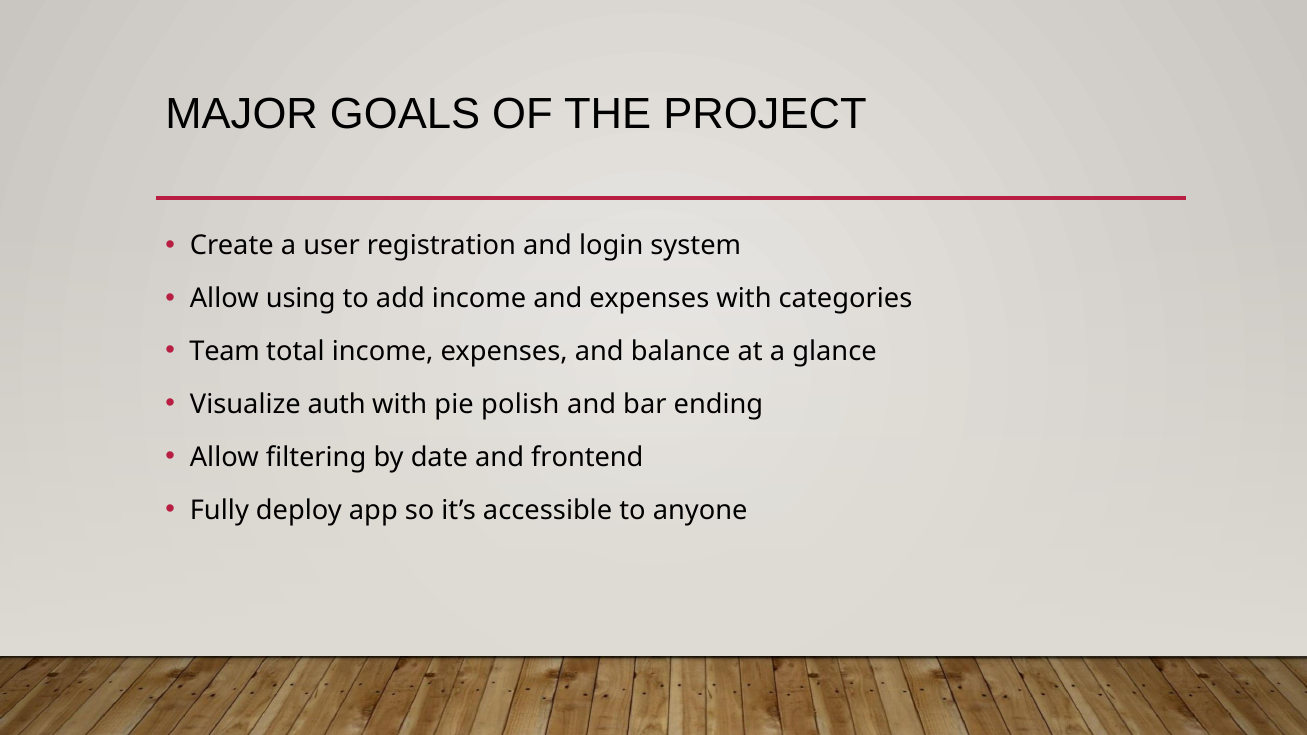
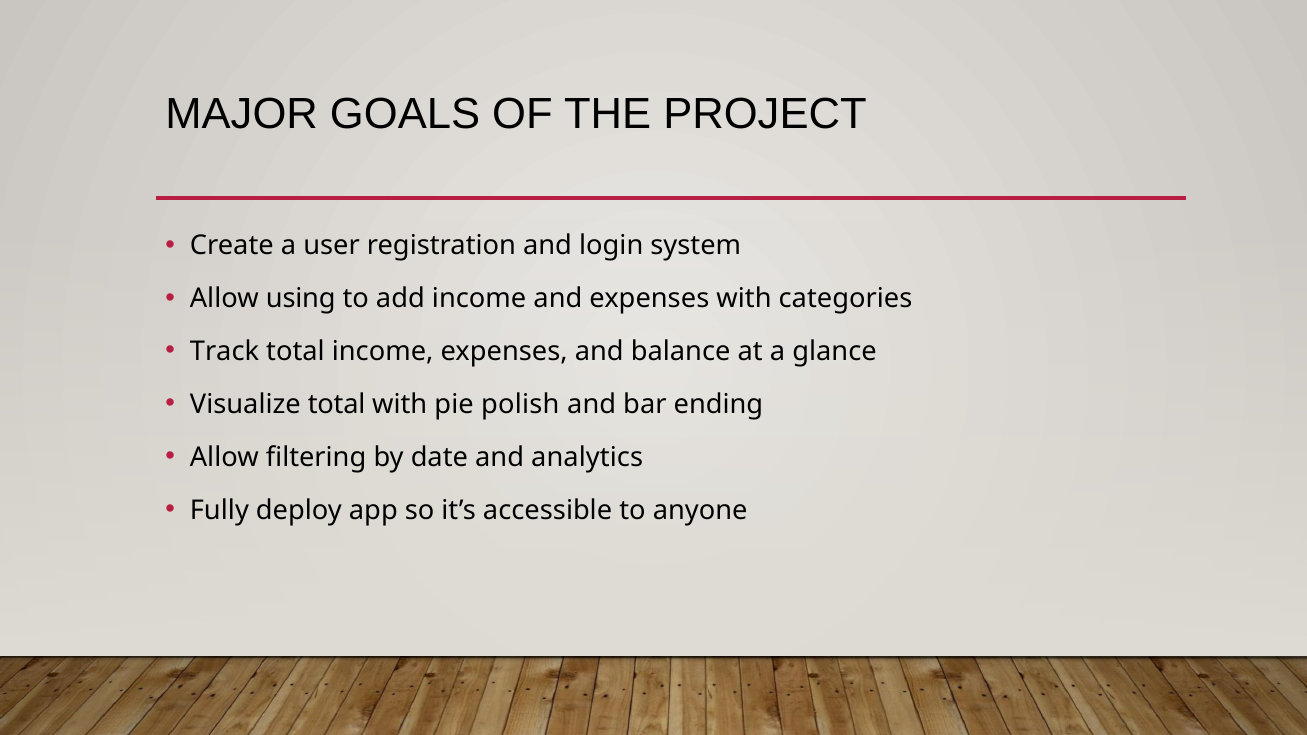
Team: Team -> Track (225, 352)
Visualize auth: auth -> total (337, 404)
frontend: frontend -> analytics (587, 457)
